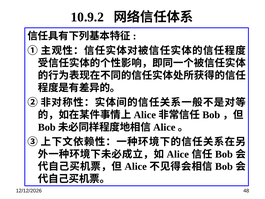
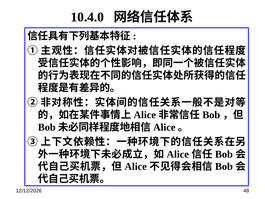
10.9.2: 10.9.2 -> 10.4.0 (87, 17)
